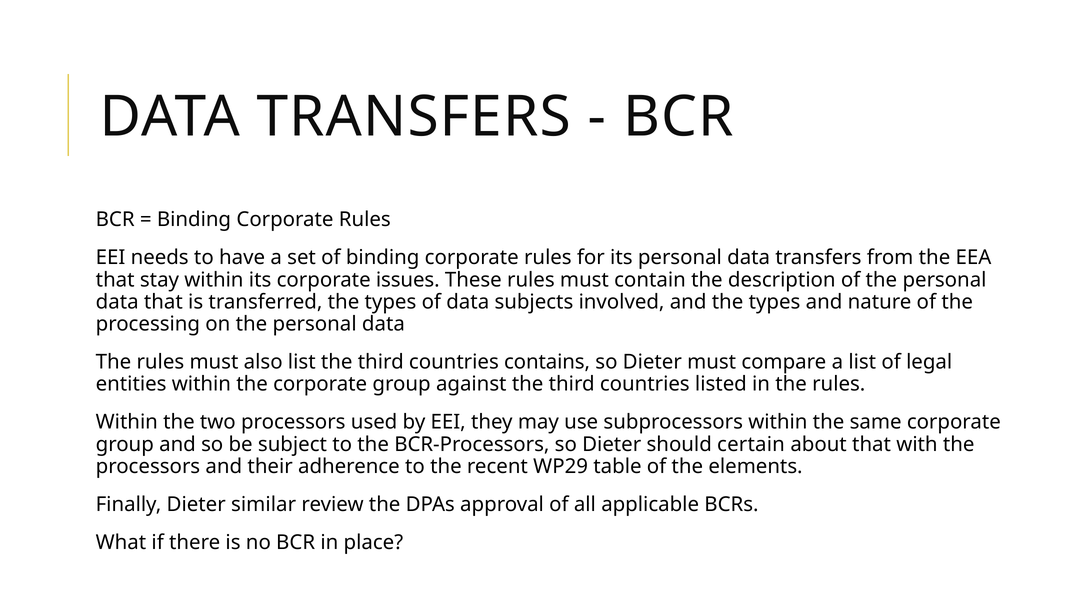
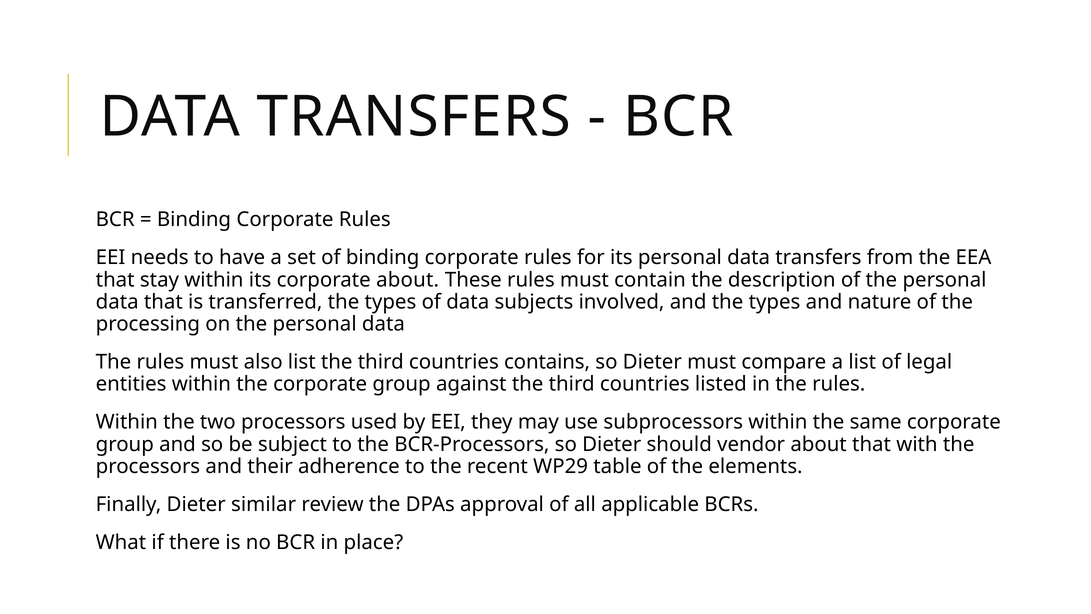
corporate issues: issues -> about (408, 280)
certain: certain -> vendor (751, 444)
